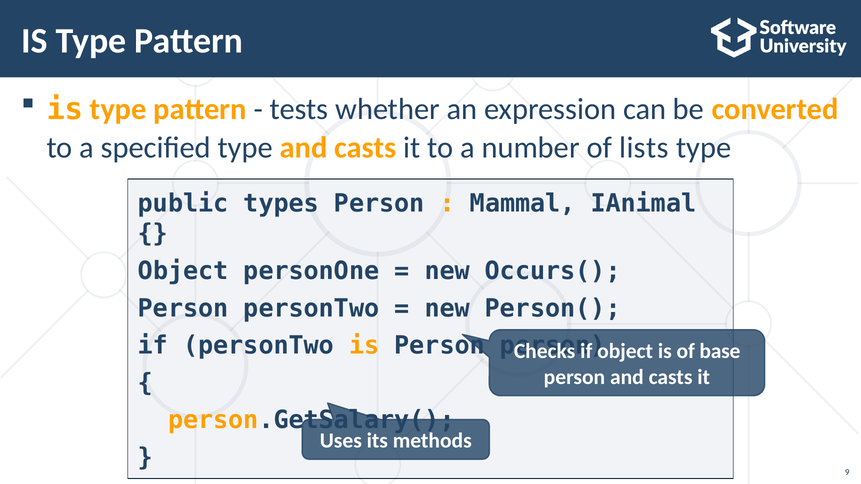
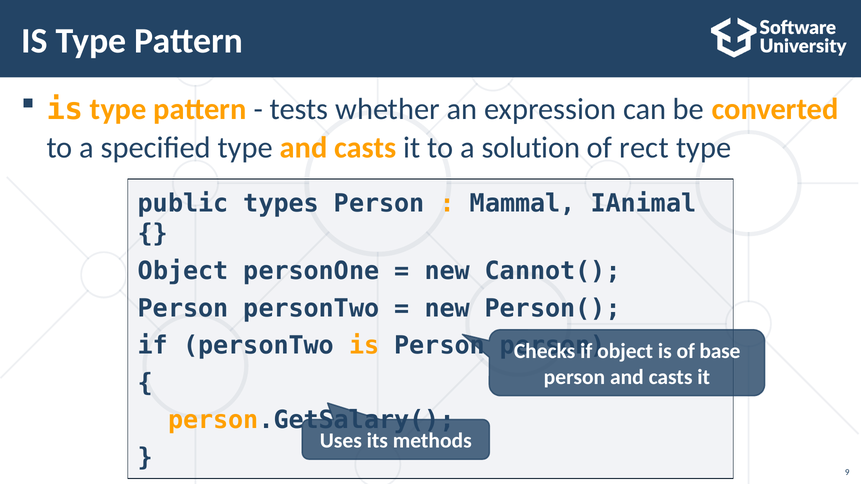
number: number -> solution (531, 148)
lists: lists -> rect (644, 148)
Occurs(: Occurs( -> Cannot( (553, 271)
